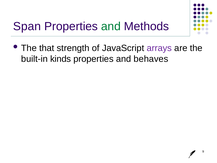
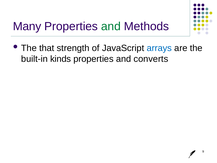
Span: Span -> Many (27, 26)
arrays colour: purple -> blue (159, 48)
behaves: behaves -> converts (151, 59)
